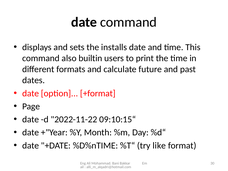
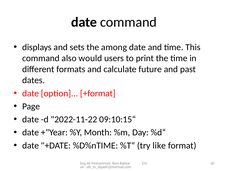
installs: installs -> among (114, 47)
builtin: builtin -> would (90, 58)
